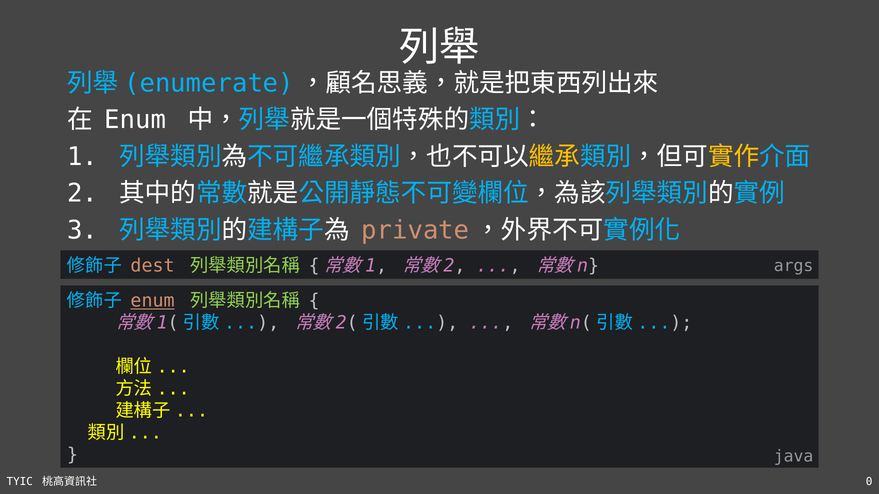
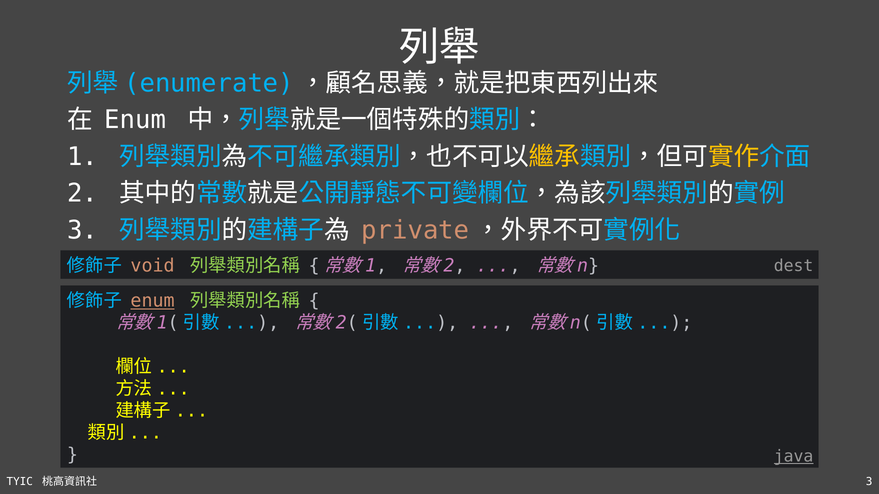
dest: dest -> void (153, 266)
args: args -> dest (794, 266)
java underline: none -> present (794, 457)
0: 0 -> 3 (869, 482)
